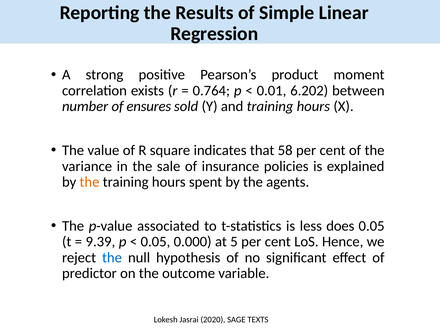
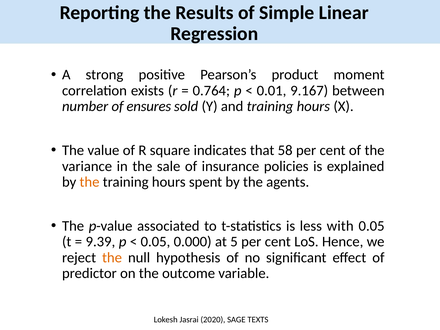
6.202: 6.202 -> 9.167 (309, 91)
does: does -> with (340, 226)
the colour: blue -> orange (112, 258)
